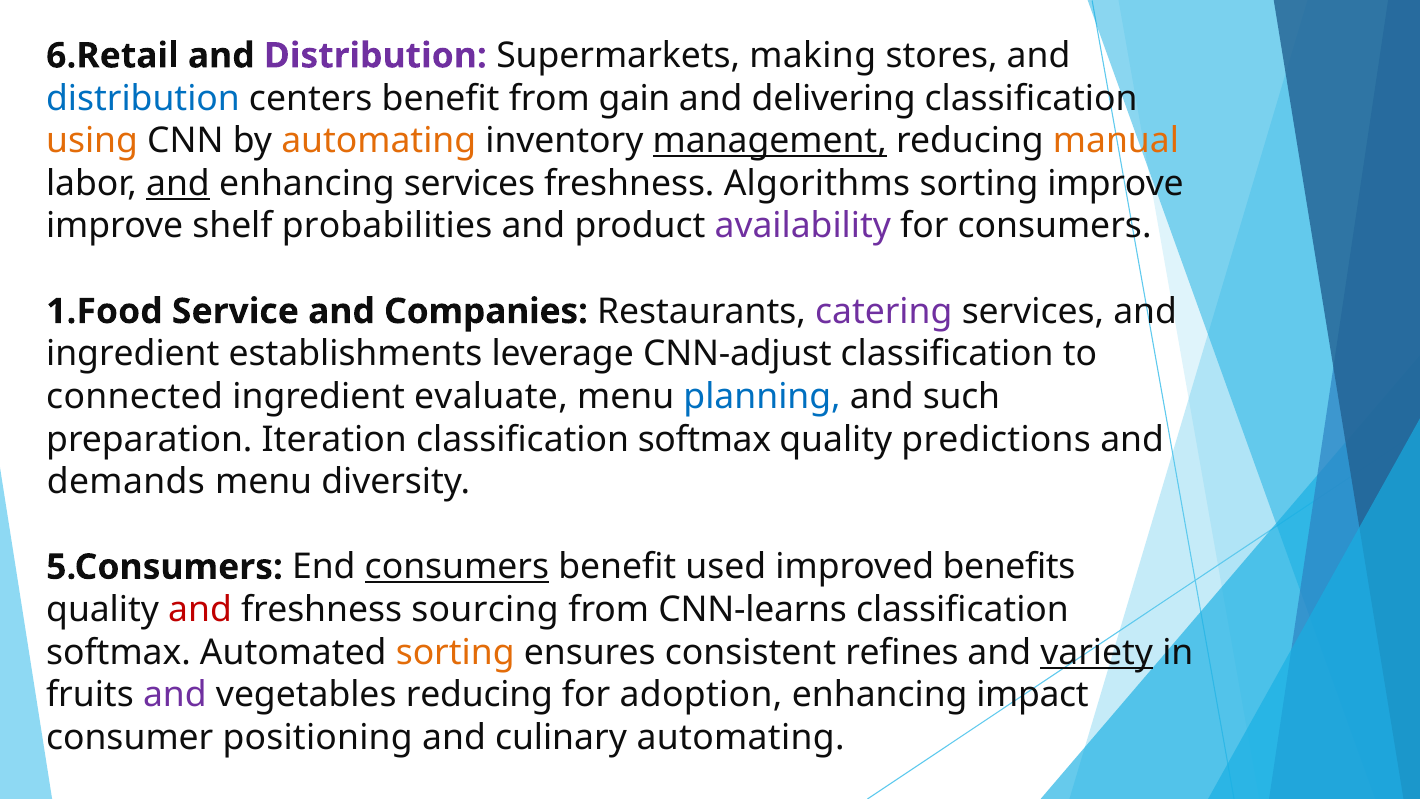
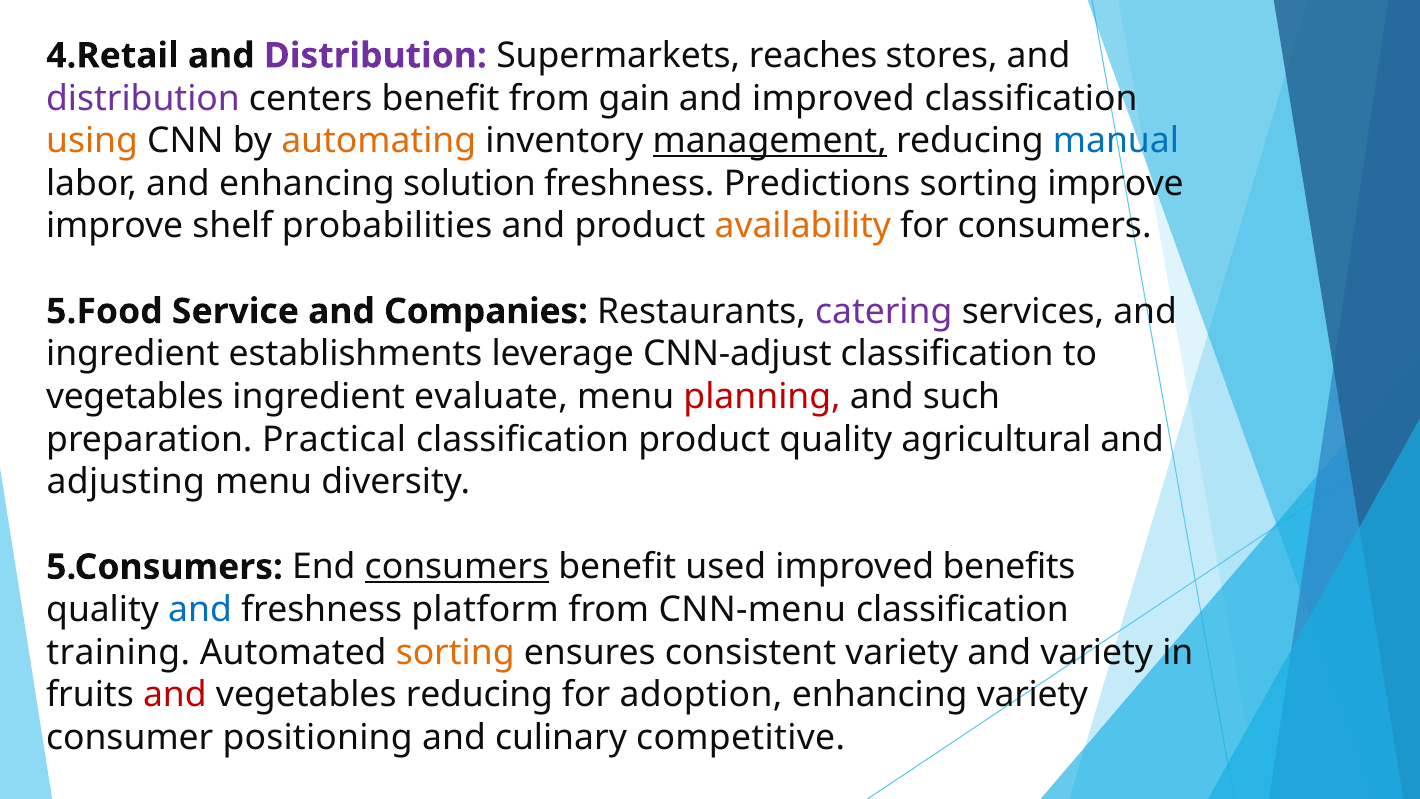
6.Retail: 6.Retail -> 4.Retail (112, 56)
making: making -> reaches (813, 56)
distribution colour: blue -> purple (143, 98)
and delivering: delivering -> improved (833, 98)
manual colour: orange -> blue (1116, 141)
and underline: present -> none (178, 184)
enhancing services: services -> solution (469, 184)
Algorithms: Algorithms -> Predictions (817, 184)
availability colour: purple -> orange (803, 226)
1.Food: 1.Food -> 5.Food (104, 311)
connected: connected -> vegetables (135, 397)
planning colour: blue -> red (762, 397)
Iteration: Iteration -> Practical (334, 439)
softmax: softmax -> product (704, 439)
predictions: predictions -> agricultural (996, 439)
demands: demands -> adjusting (126, 482)
and colour: red -> blue (200, 610)
sourcing: sourcing -> platform (485, 610)
CNN-learns: CNN-learns -> CNN-menu (752, 610)
softmax: softmax -> training (118, 652)
consistent refines: refines -> variety (902, 652)
variety underline: present -> none (1097, 652)
and colour: purple -> red (175, 695)
enhancing impact: impact -> variety (1032, 695)
culinary automating: automating -> competitive (741, 737)
